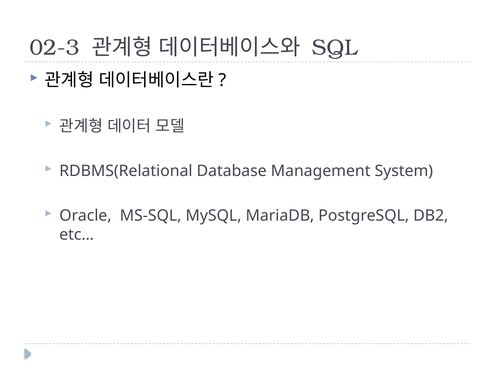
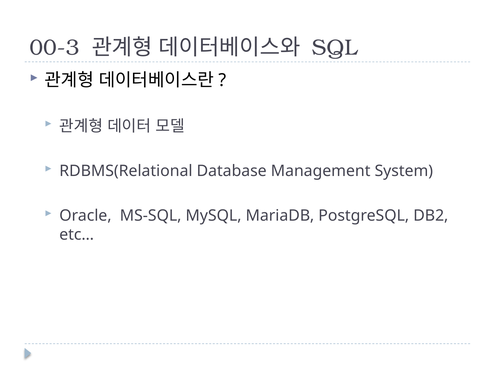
02-3: 02-3 -> 00-3 (54, 48)
